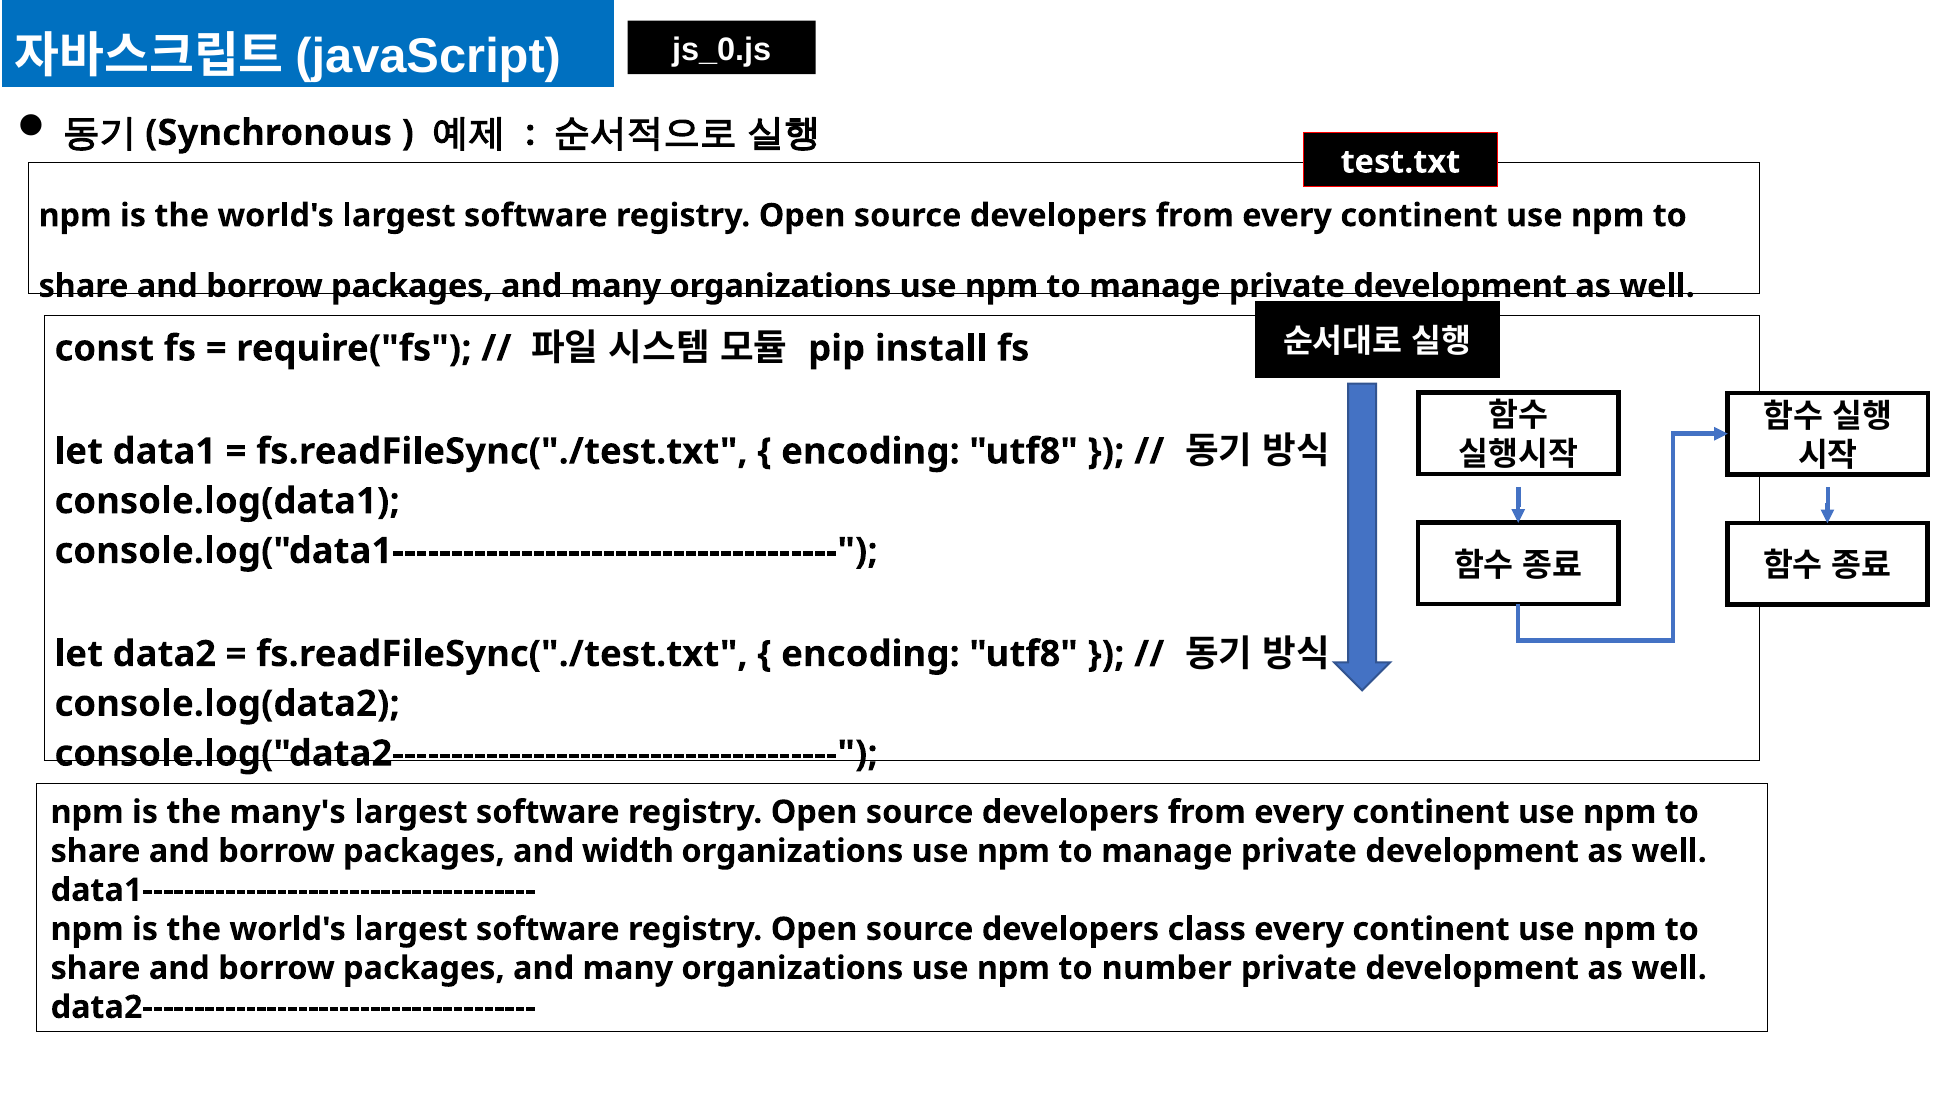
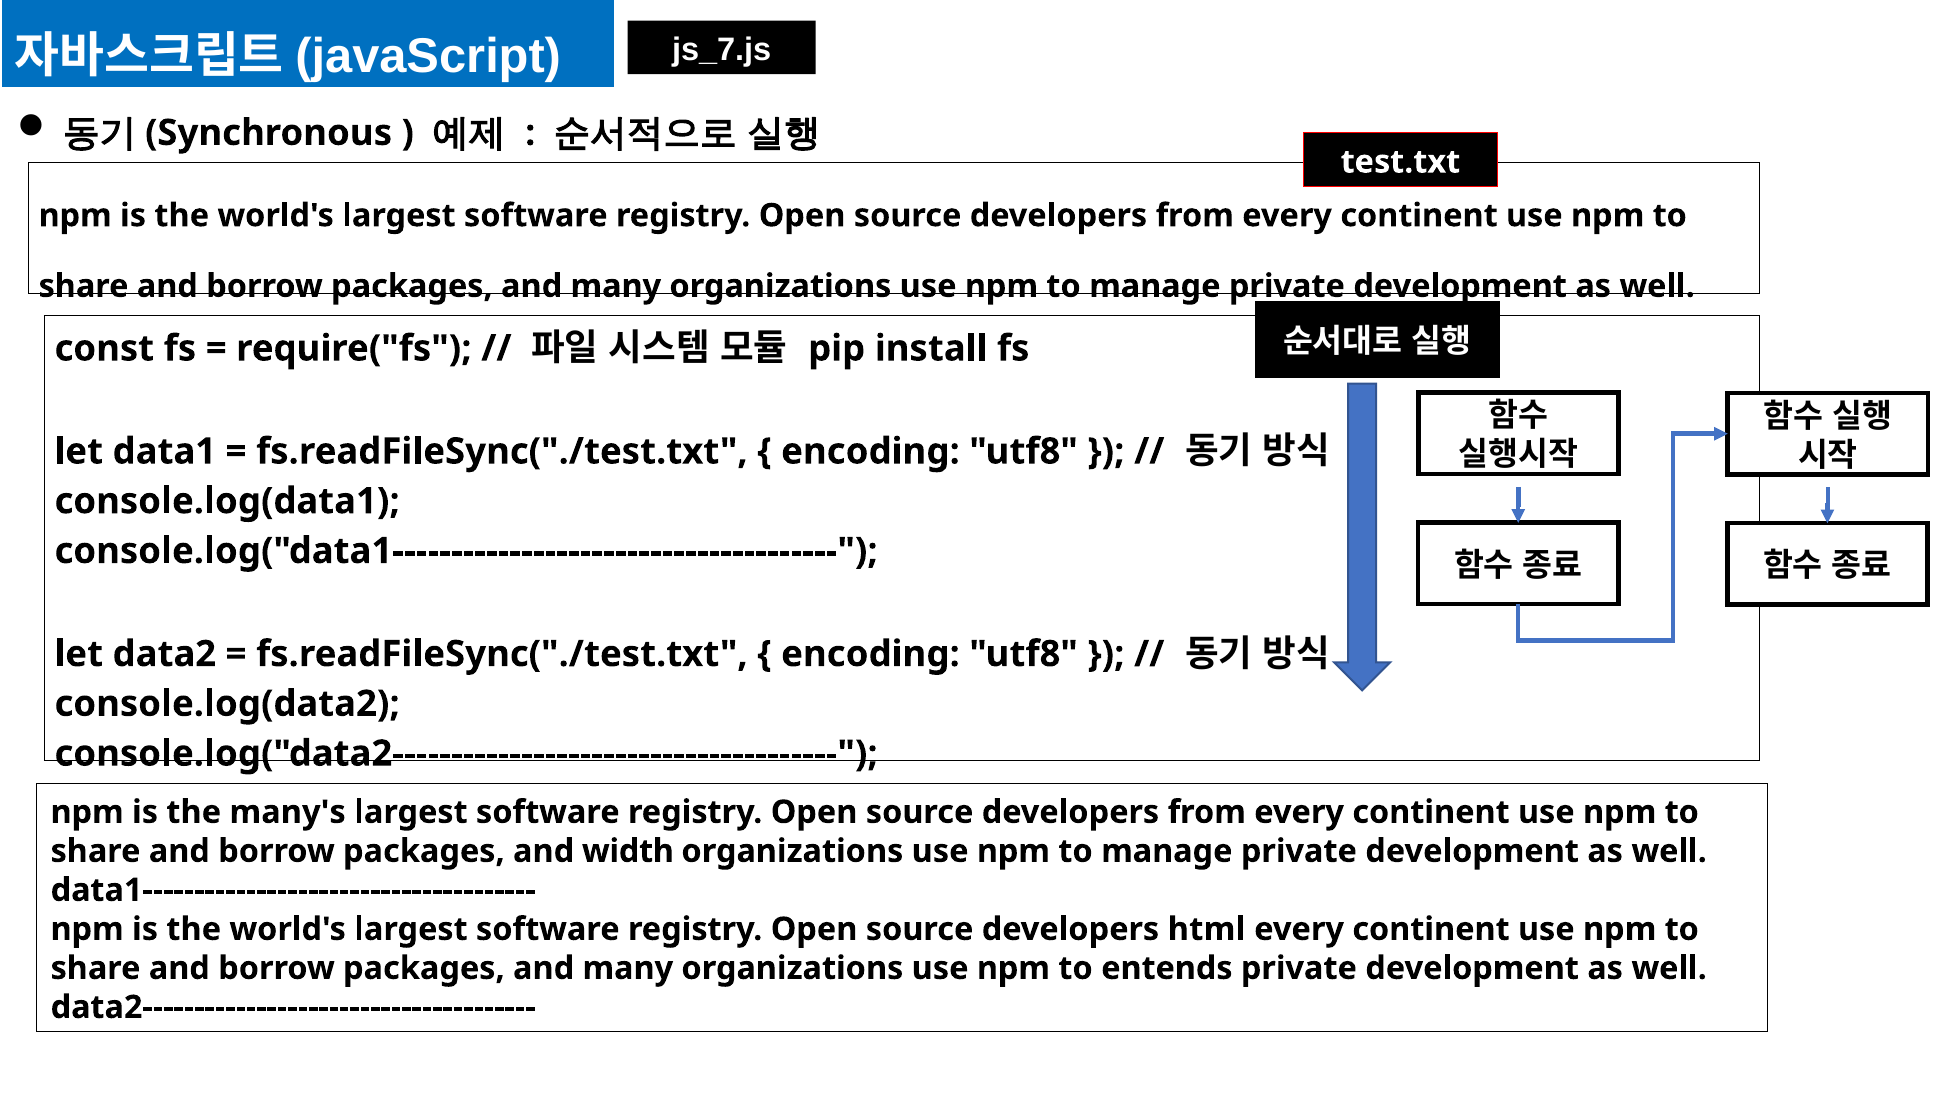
js_0.js: js_0.js -> js_7.js (722, 50)
class: class -> html (1207, 929)
number: number -> entends (1167, 968)
